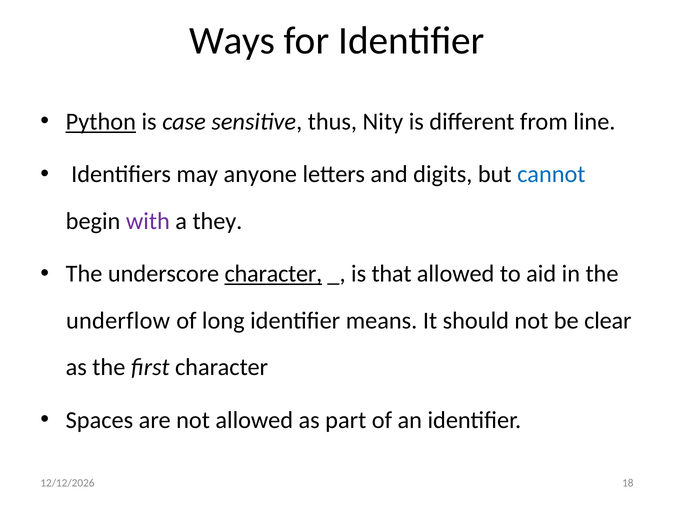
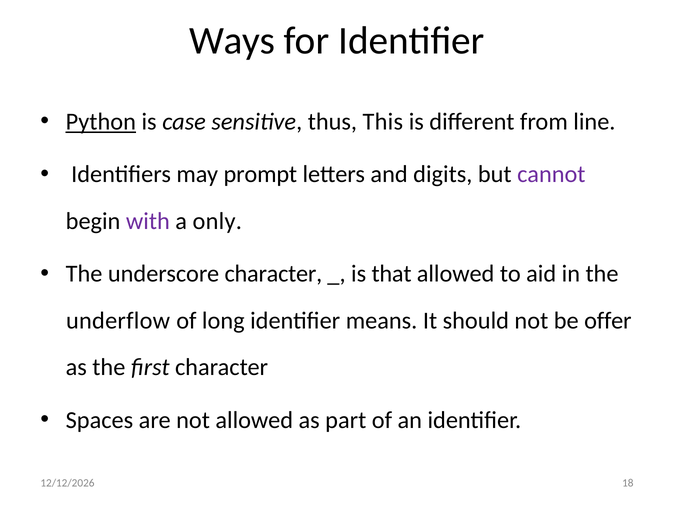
Nity: Nity -> This (383, 121)
anyone: anyone -> prompt (260, 174)
cannot colour: blue -> purple (551, 174)
they: they -> only (217, 221)
character underline: present -> none (273, 274)
clear: clear -> offer (608, 320)
